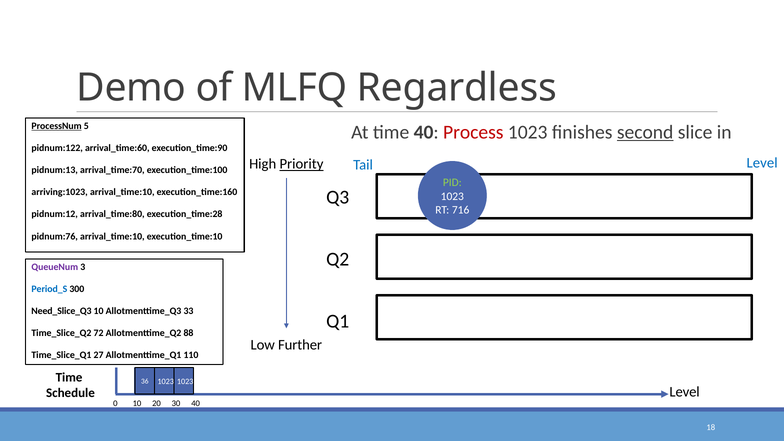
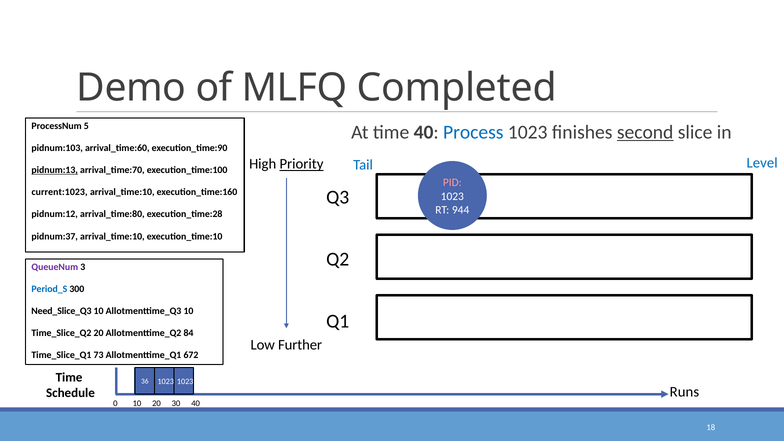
Regardless: Regardless -> Completed (457, 88)
ProcessNum underline: present -> none (57, 126)
Process colour: red -> blue (473, 132)
pidnum:122: pidnum:122 -> pidnum:103 (57, 148)
pidnum:13 underline: none -> present (55, 170)
PID colour: light green -> pink (452, 183)
arriving:1023: arriving:1023 -> current:1023 (60, 192)
716: 716 -> 944 (461, 210)
pidnum:76: pidnum:76 -> pidnum:37 (55, 236)
Allotmenttime_Q3 33: 33 -> 10 (188, 311)
Time_Slice_Q2 72: 72 -> 20 (99, 333)
88: 88 -> 84 (188, 333)
27: 27 -> 73 (99, 355)
110: 110 -> 672 (191, 355)
Schedule Level: Level -> Runs (684, 392)
